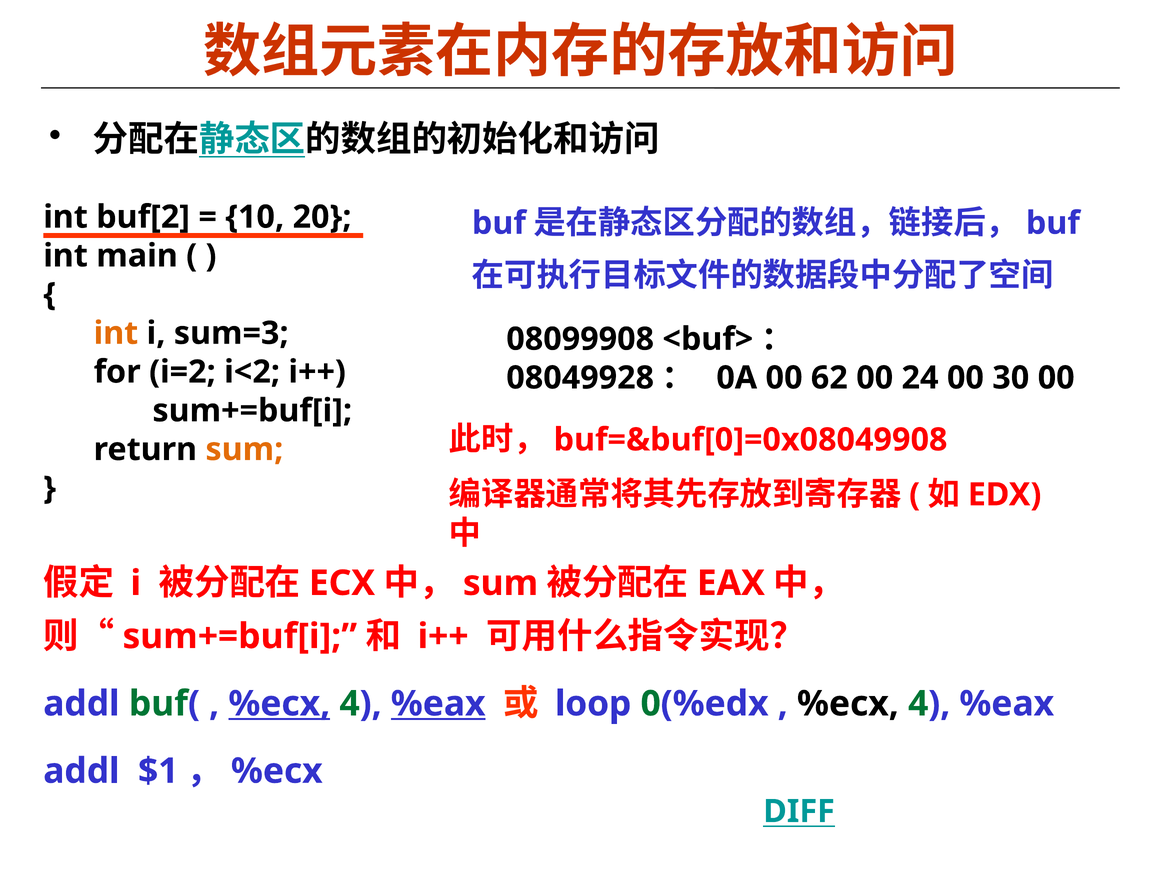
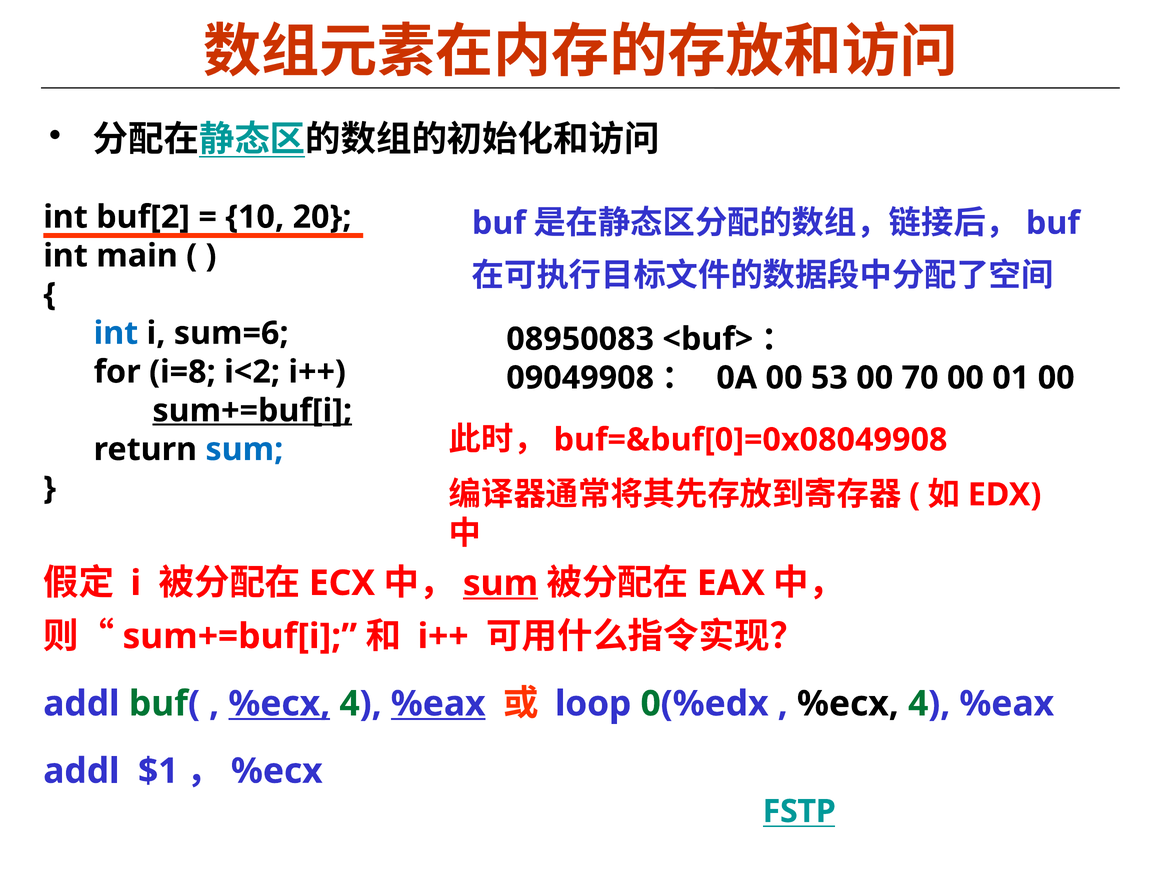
int colour: orange -> blue (116, 333)
sum=3: sum=3 -> sum=6 (231, 333)
08099908: 08099908 -> 08950083 (580, 339)
i=2: i=2 -> i=8 (182, 372)
08049928: 08049928 -> 09049908 (580, 378)
62: 62 -> 53 (829, 378)
24: 24 -> 70 (920, 378)
30: 30 -> 01 (1011, 378)
sum+=buf[i underline: none -> present (252, 411)
sum colour: orange -> blue (244, 449)
sum underline: none -> present (501, 583)
DIFF: DIFF -> FSTP (799, 811)
